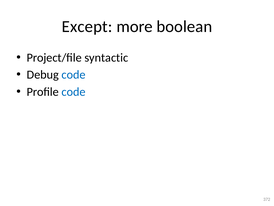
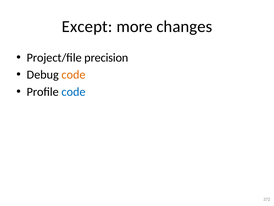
boolean: boolean -> changes (184, 27)
syntactic: syntactic -> precision (106, 57)
code colour: blue -> orange (74, 75)
